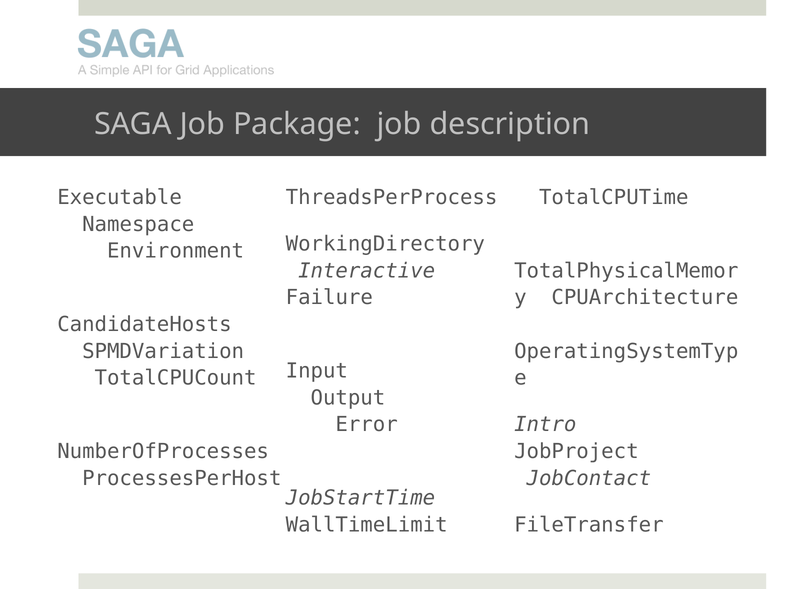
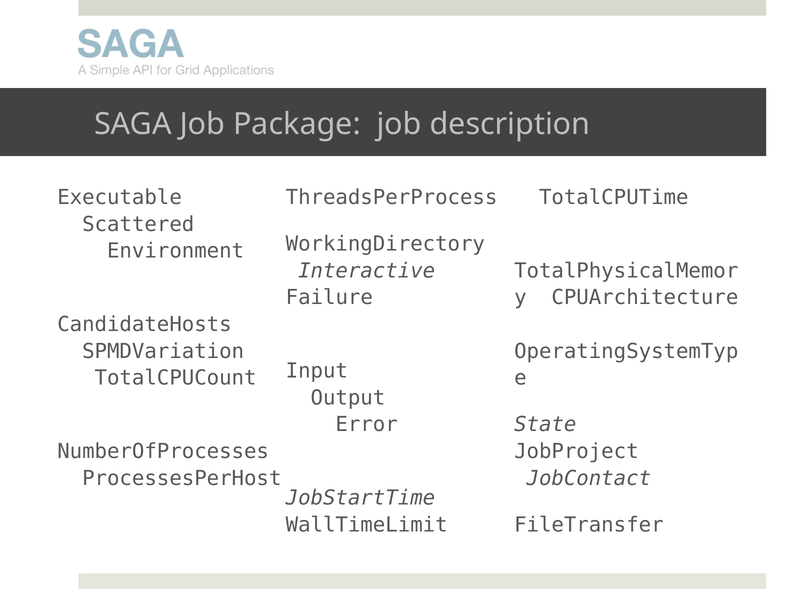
Namespace: Namespace -> Scattered (138, 224)
Intro: Intro -> State (545, 425)
